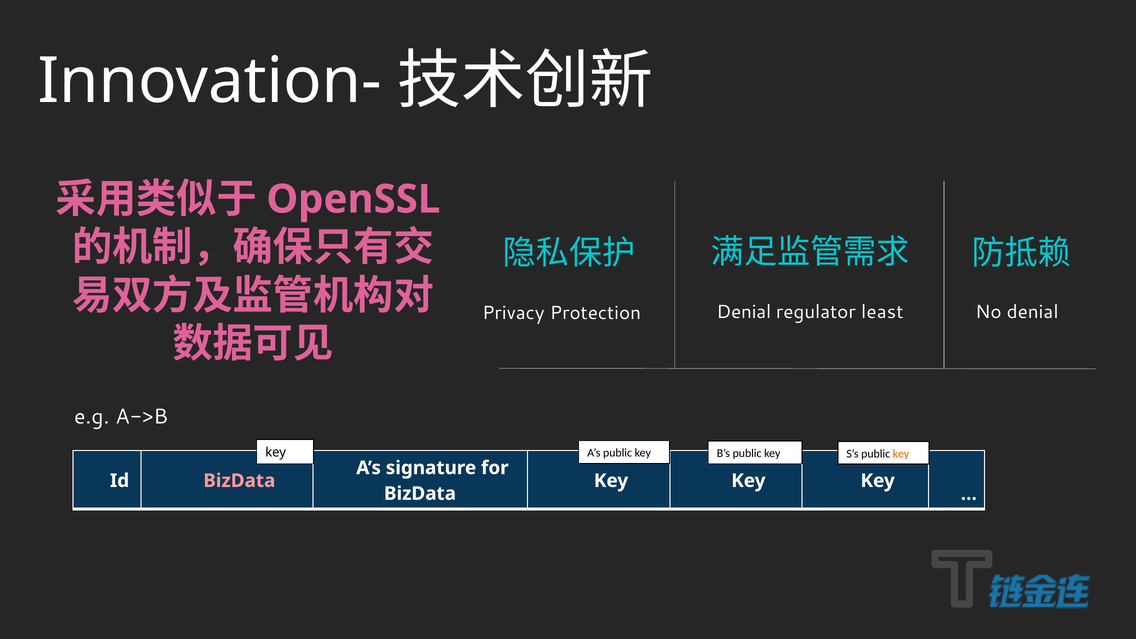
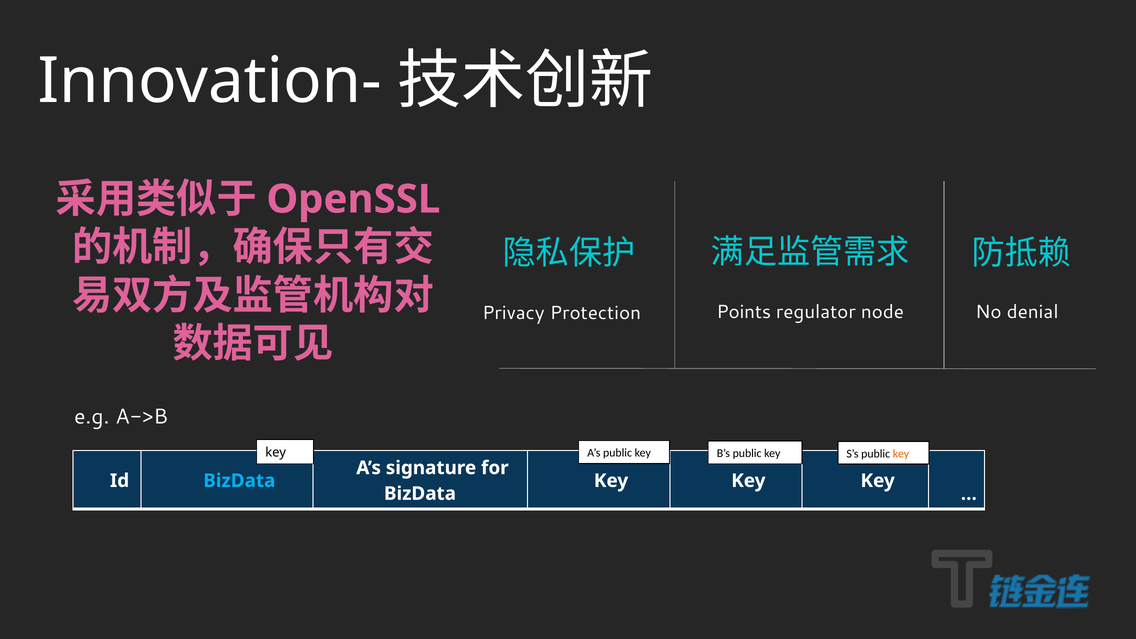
Protection Denial: Denial -> Points (744, 312)
least: least -> node (882, 312)
BizData colour: pink -> light blue (239, 481)
